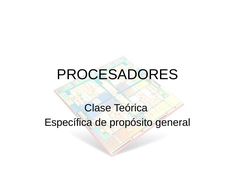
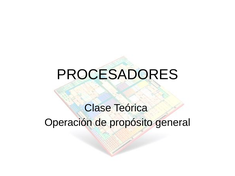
Específica: Específica -> Operación (68, 123)
